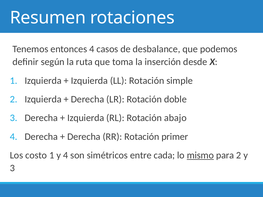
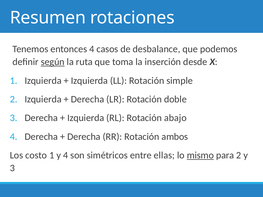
según underline: none -> present (53, 62)
primer: primer -> ambos (175, 137)
cada: cada -> ellas (164, 155)
